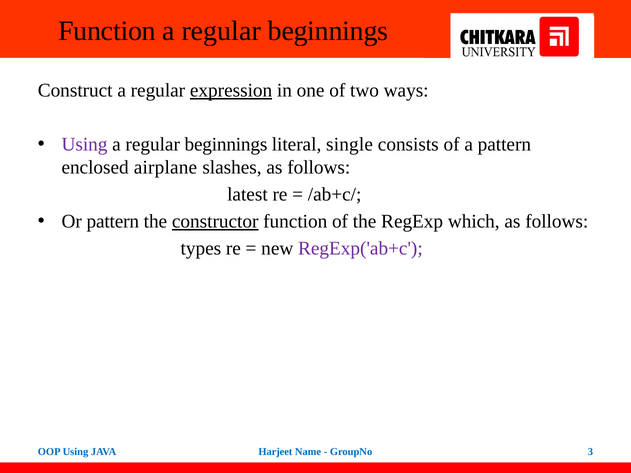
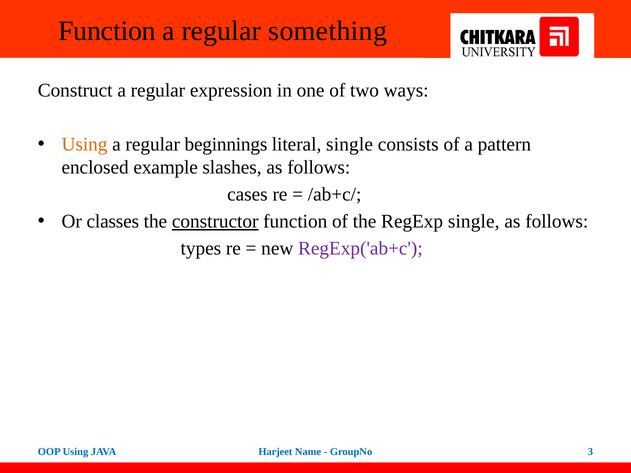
beginnings: beginnings -> something (328, 31)
expression underline: present -> none (231, 91)
Using colour: purple -> orange (84, 144)
airplane: airplane -> example (166, 168)
latest: latest -> cases (247, 195)
Or pattern: pattern -> classes (113, 222)
RegExp which: which -> single (474, 222)
